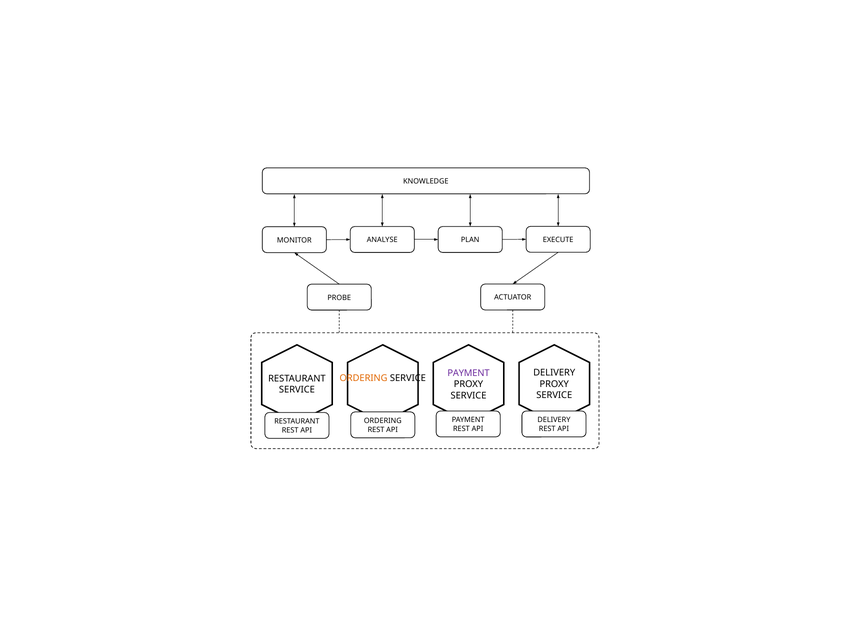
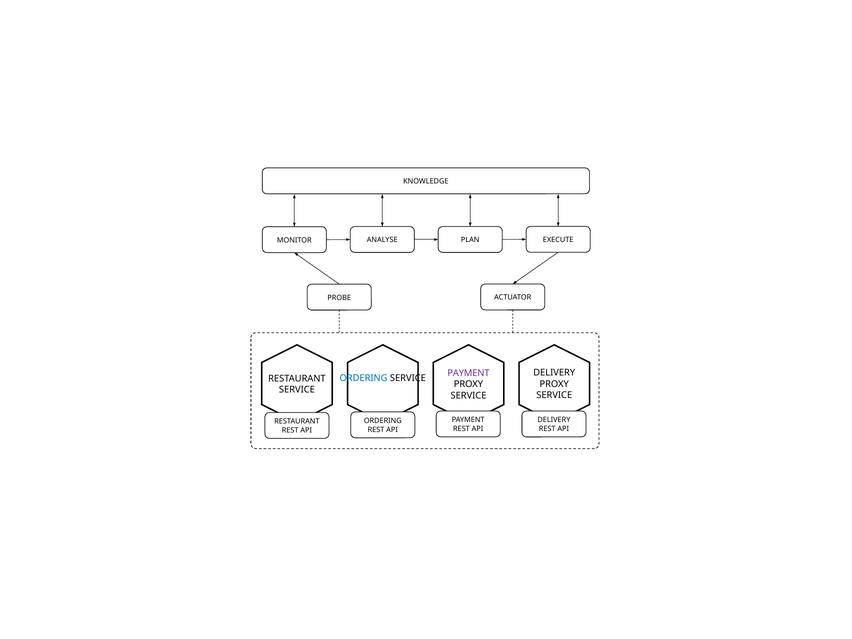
ORDERING colour: orange -> blue (364, 378)
